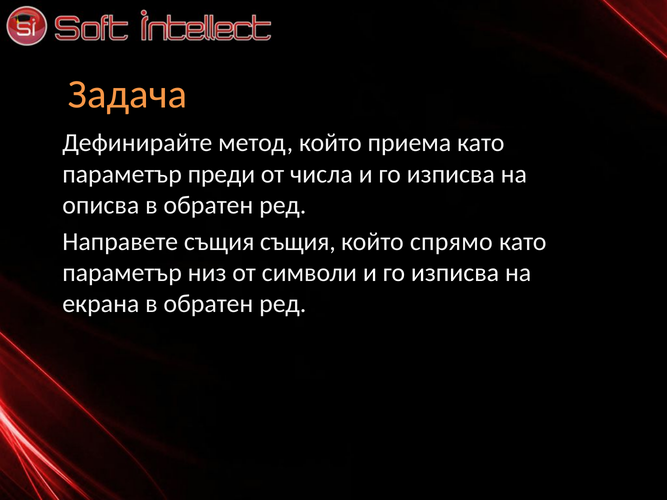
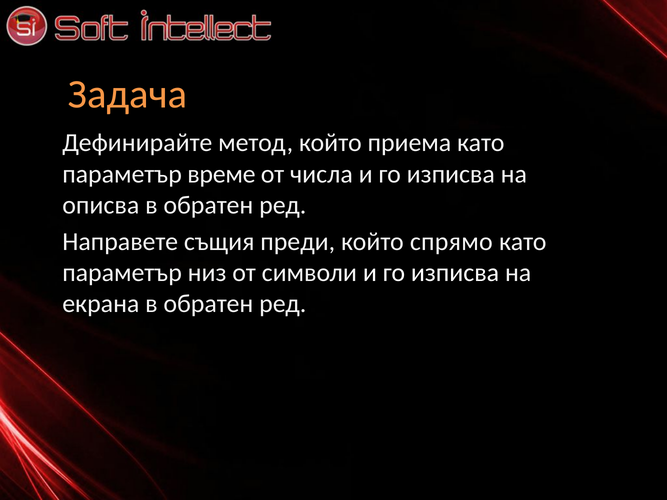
преди: преди -> време (221, 174)
същия същия: същия -> преди (298, 242)
